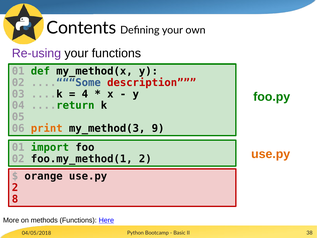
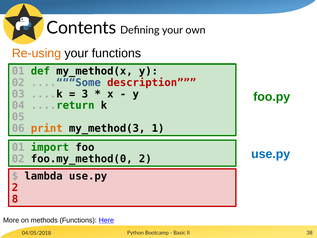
Re-using colour: purple -> orange (36, 53)
4: 4 -> 3 (85, 94)
9: 9 -> 1 (158, 128)
foo.my_method(1: foo.my_method(1 -> foo.my_method(0 (82, 159)
use.py colour: orange -> blue (271, 154)
orange: orange -> lambda (44, 176)
